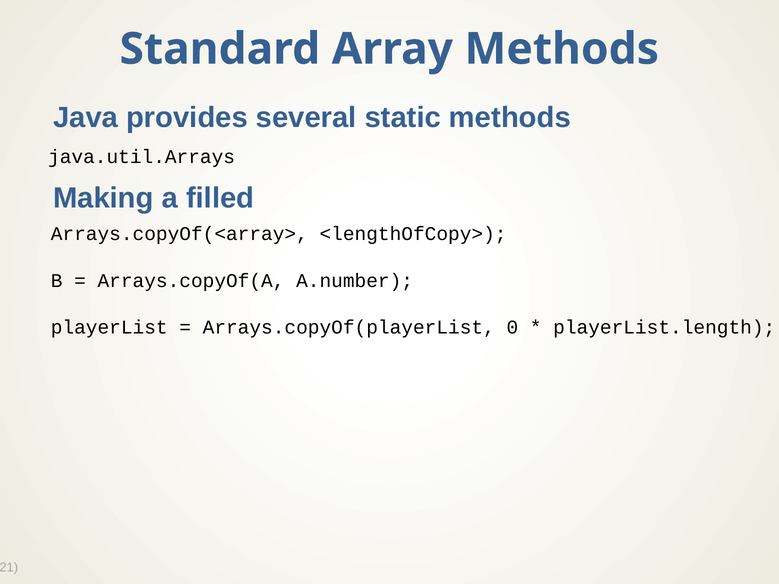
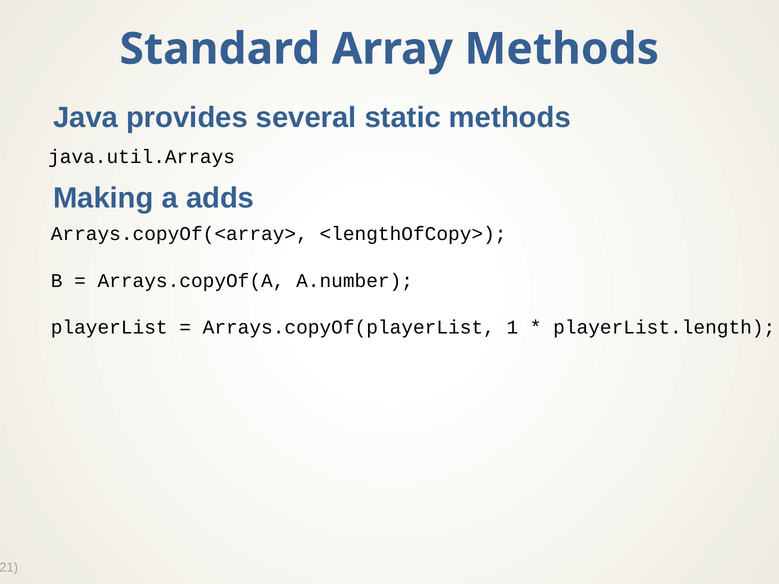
filled: filled -> adds (220, 198)
0: 0 -> 1 (512, 328)
